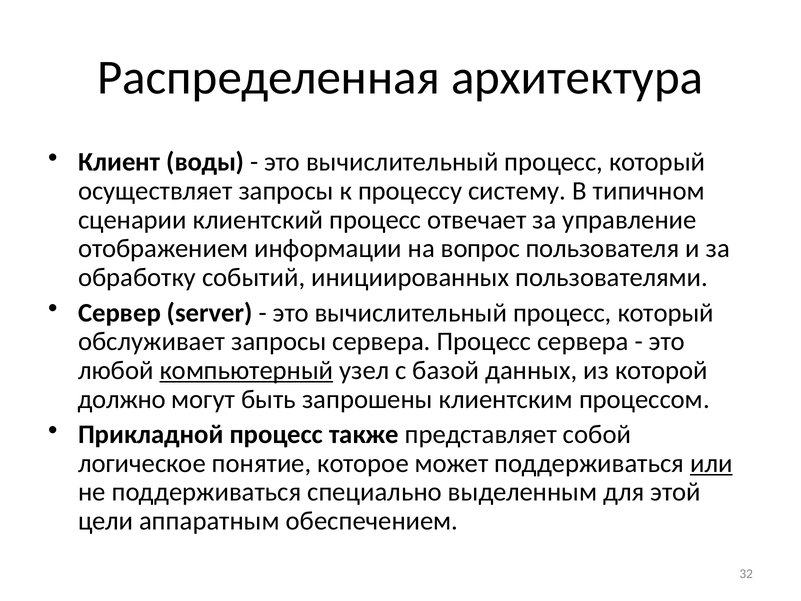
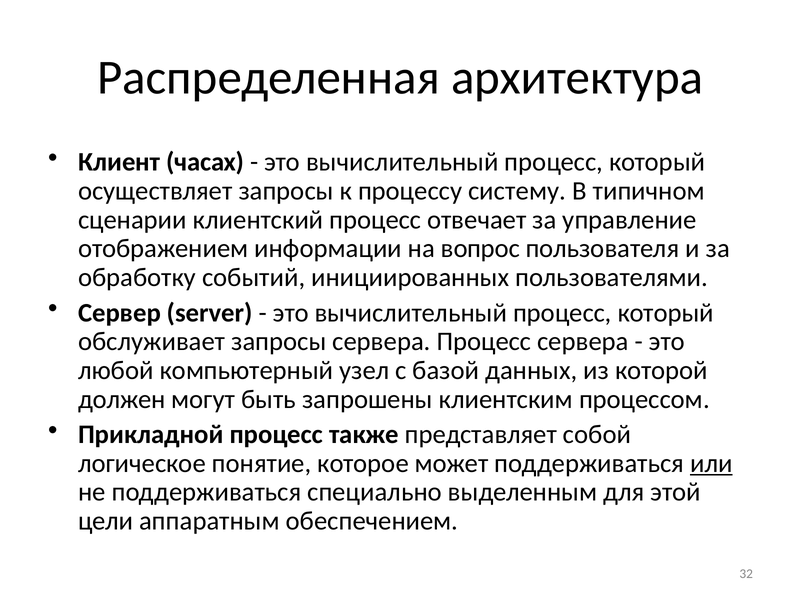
воды: воды -> часах (205, 162)
компьютерный underline: present -> none (246, 370)
должно: должно -> должен (122, 399)
